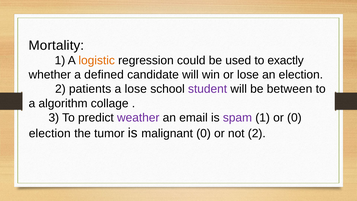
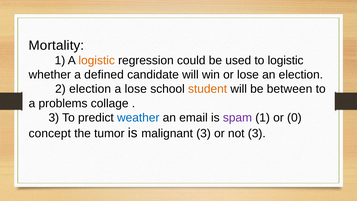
to exactly: exactly -> logistic (286, 60)
2 patients: patients -> election (90, 89)
student colour: purple -> orange (208, 89)
algorithm: algorithm -> problems (63, 103)
weather colour: purple -> blue (138, 118)
election: election -> concept (50, 133)
malignant 0: 0 -> 3 (204, 133)
not 2: 2 -> 3 (257, 133)
